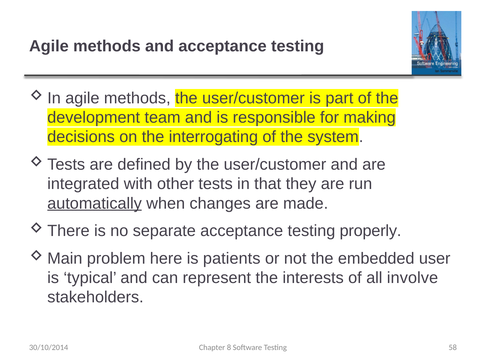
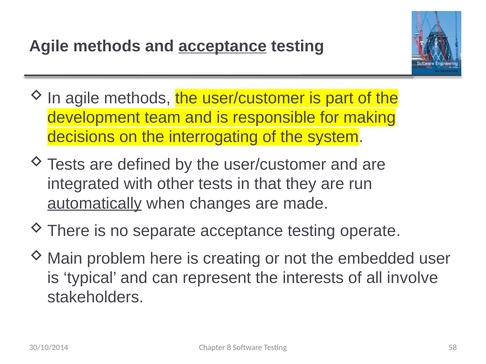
acceptance underline: none -> present (223, 46)
properly: properly -> operate (370, 231)
patients: patients -> creating (232, 259)
